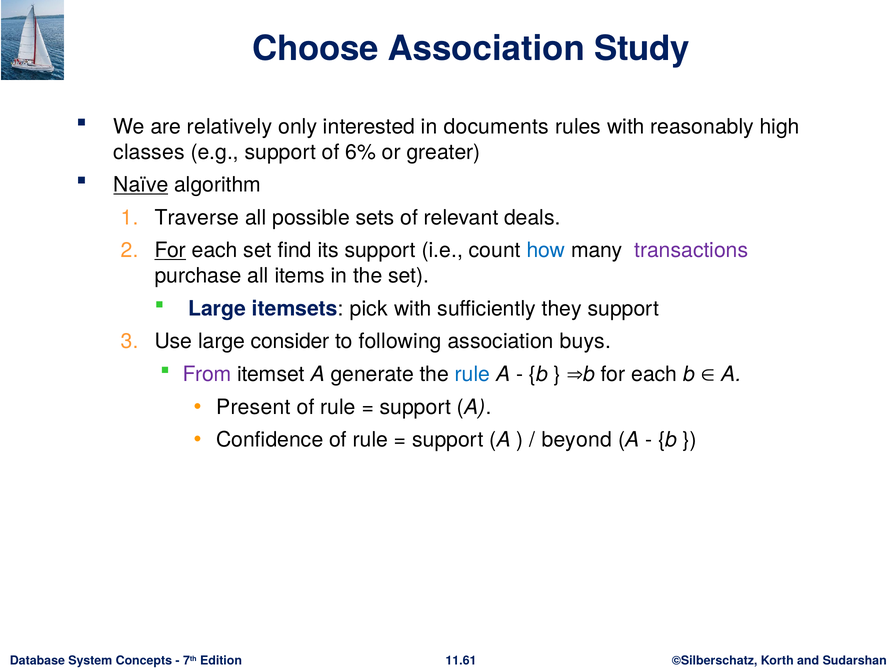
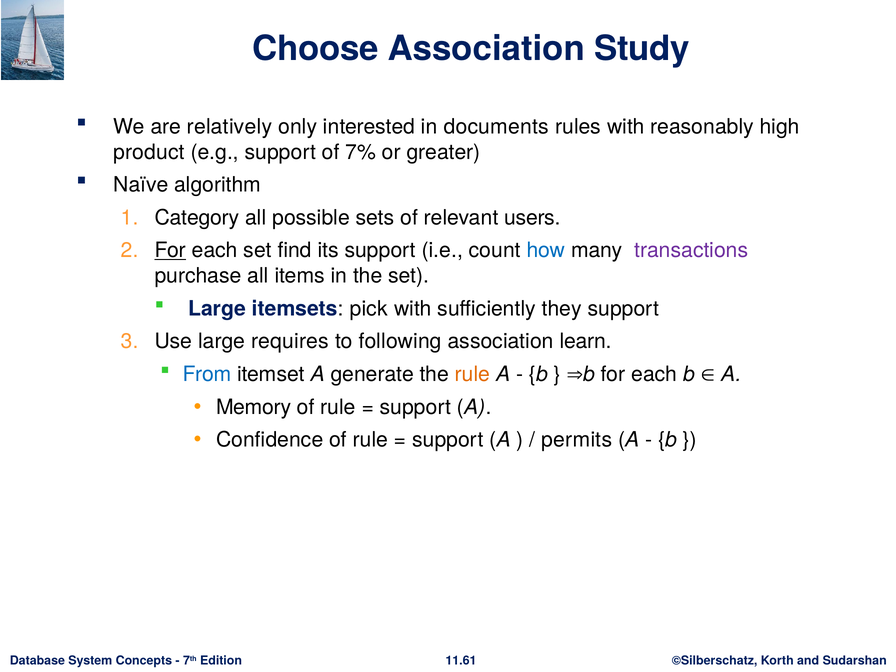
classes: classes -> product (149, 152)
6%: 6% -> 7% (361, 152)
Naïve underline: present -> none (141, 185)
Traverse: Traverse -> Category (197, 218)
deals: deals -> users (532, 218)
consider: consider -> requires (290, 342)
buys: buys -> learn (586, 342)
From colour: purple -> blue (207, 374)
rule colour: blue -> orange (472, 374)
Present: Present -> Memory (254, 407)
beyond: beyond -> permits (577, 440)
